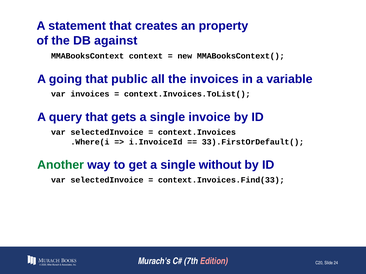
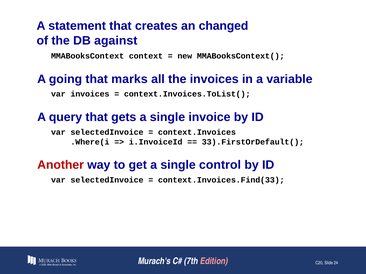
property: property -> changed (224, 26)
public: public -> marks (129, 79)
Another colour: green -> red (61, 165)
without: without -> control (220, 165)
